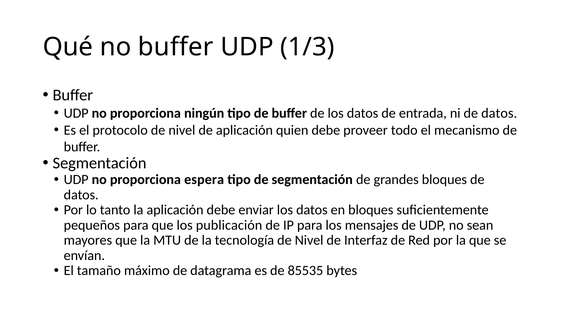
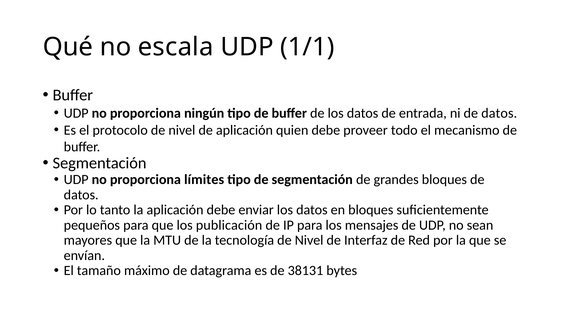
no buffer: buffer -> escala (176, 47)
1/3: 1/3 -> 1/1 (307, 47)
espera: espera -> límites (204, 179)
85535: 85535 -> 38131 (305, 270)
